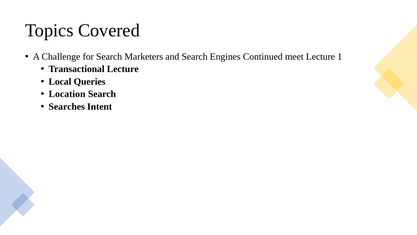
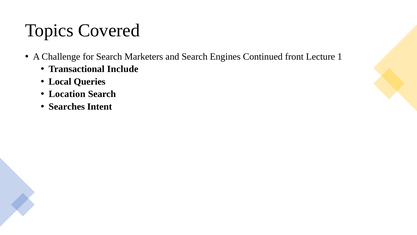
meet: meet -> front (294, 57)
Transactional Lecture: Lecture -> Include (123, 69)
